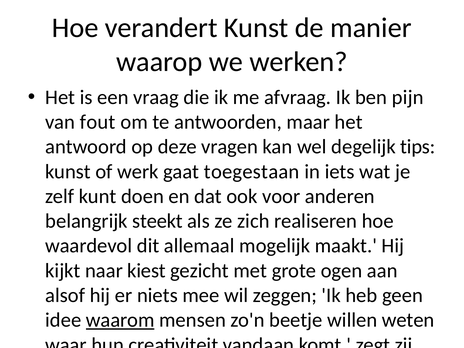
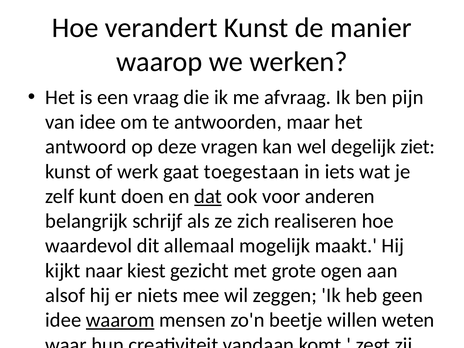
van fout: fout -> idee (98, 122)
tips: tips -> ziet (418, 147)
dat underline: none -> present (208, 196)
steekt: steekt -> schrijf (157, 221)
